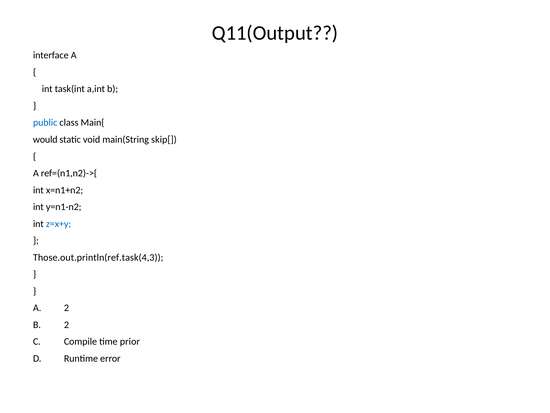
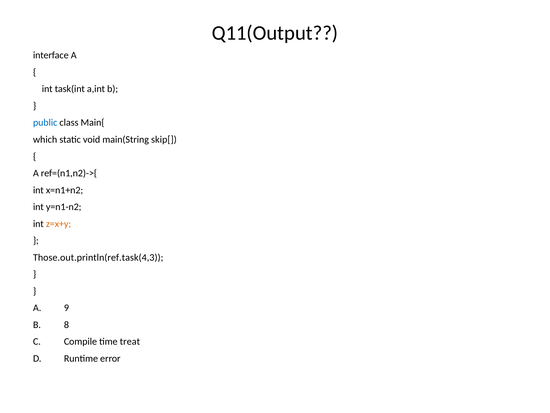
would: would -> which (45, 139)
z=x+y colour: blue -> orange (59, 223)
A 2: 2 -> 9 (66, 308)
B 2: 2 -> 8 (66, 324)
prior: prior -> treat (130, 341)
